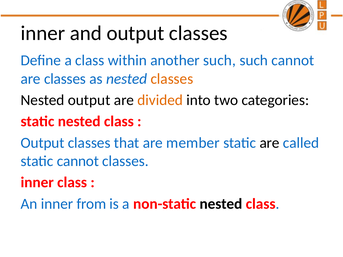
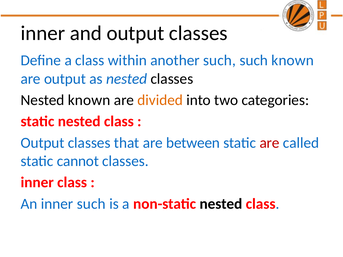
such cannot: cannot -> known (293, 61)
are classes: classes -> output (65, 79)
classes colour: orange -> black (172, 79)
Nested output: output -> known (89, 100)
member: member -> between (193, 143)
are colour: black -> red (270, 143)
inner from: from -> such (91, 204)
